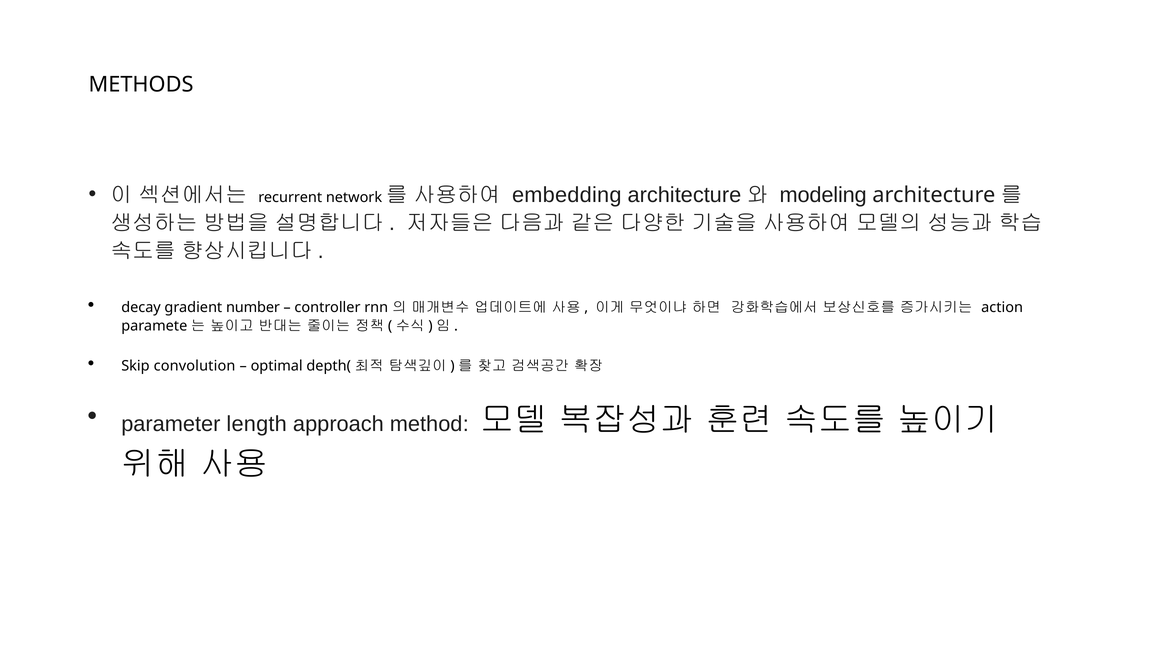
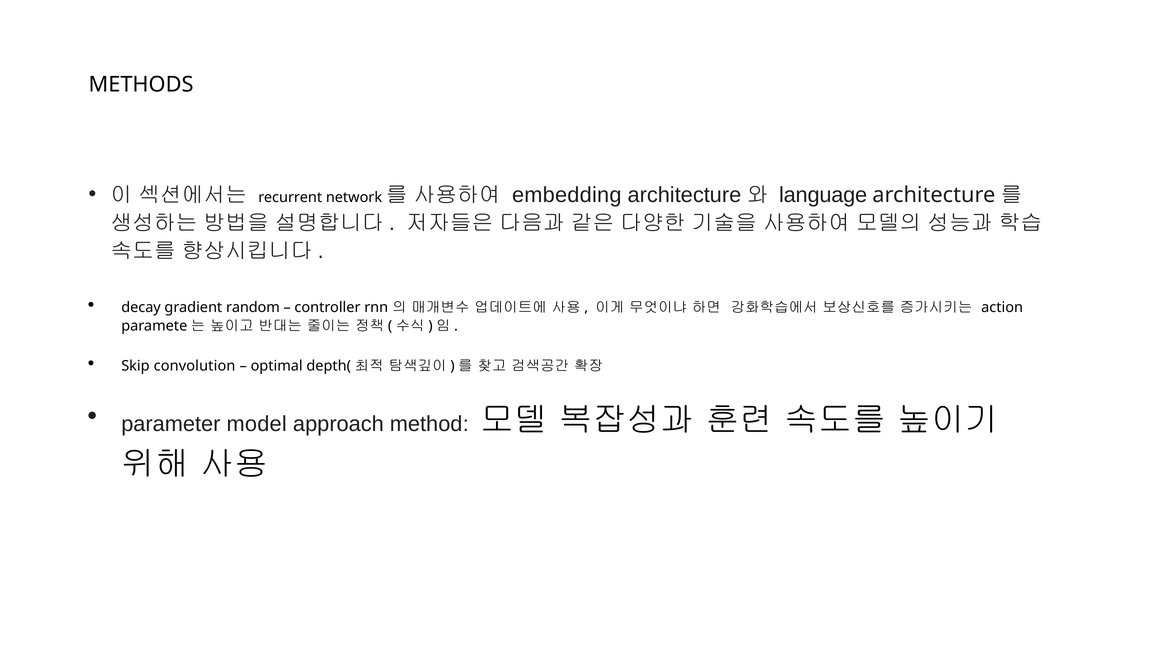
modeling: modeling -> language (823, 195)
number: number -> random (253, 307)
length: length -> model (257, 424)
